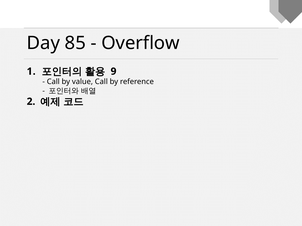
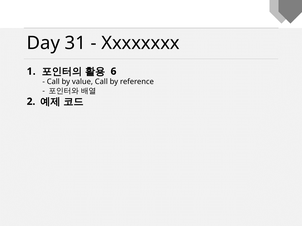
85: 85 -> 31 (75, 43)
Overflow: Overflow -> Xxxxxxxx (141, 43)
9: 9 -> 6 (114, 72)
